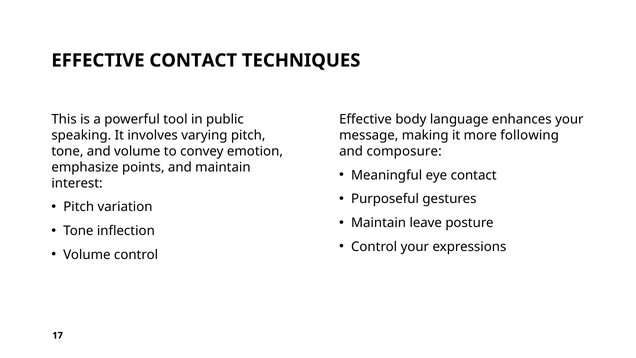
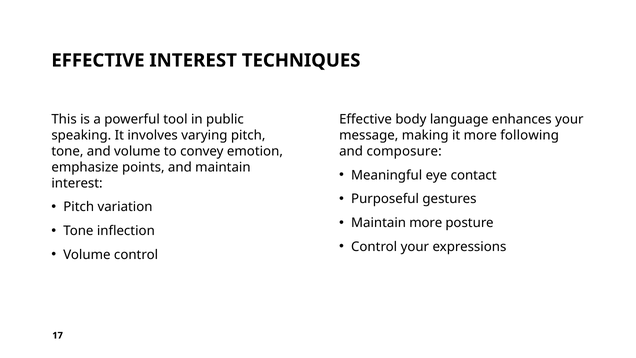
EFFECTIVE CONTACT: CONTACT -> INTEREST (193, 60)
Maintain leave: leave -> more (426, 223)
